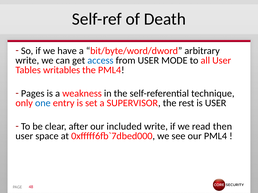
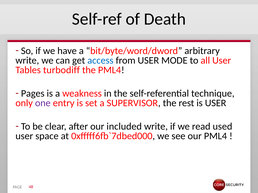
writables: writables -> turbodiff (61, 70)
one colour: blue -> purple (43, 103)
then: then -> used (222, 127)
